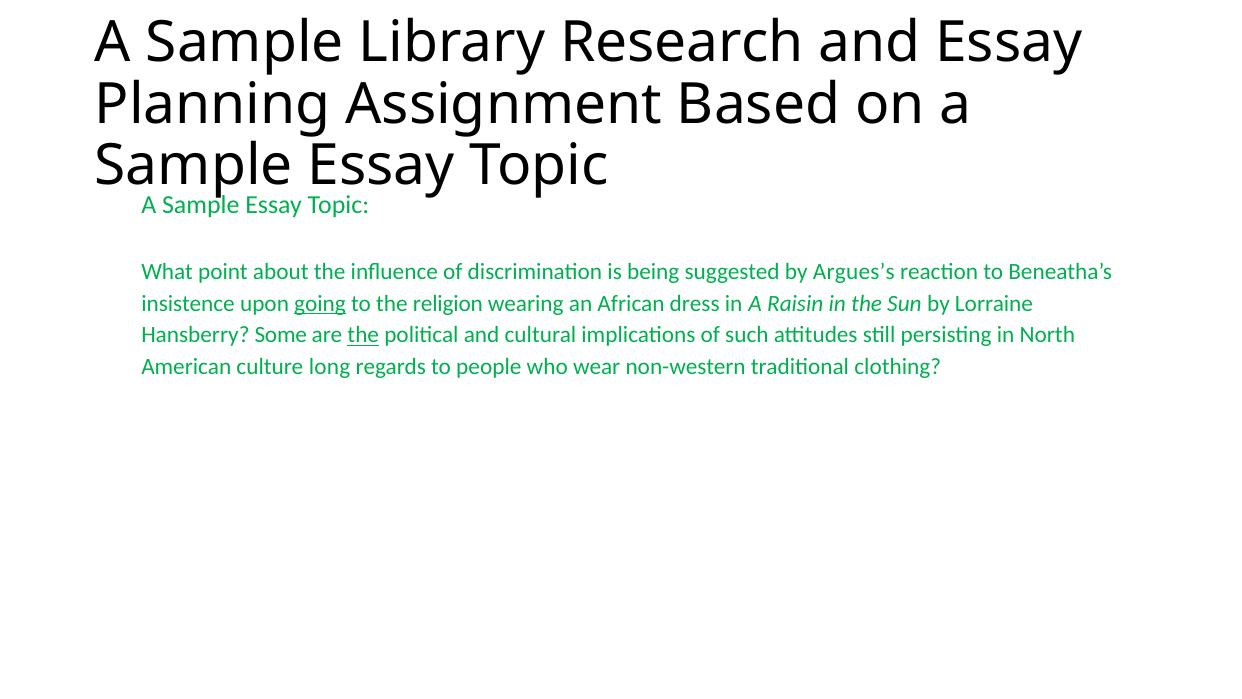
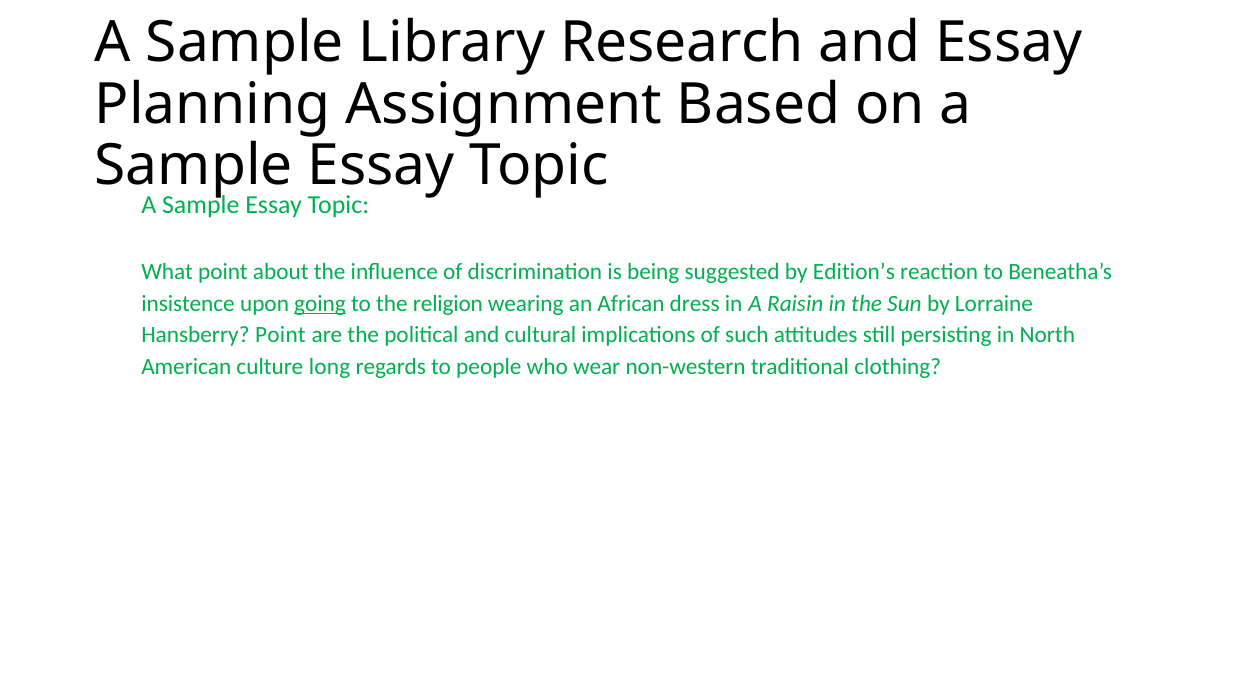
Argues’s: Argues’s -> Edition’s (854, 272)
Hansberry Some: Some -> Point (280, 335)
the underline: present -> none (363, 335)
